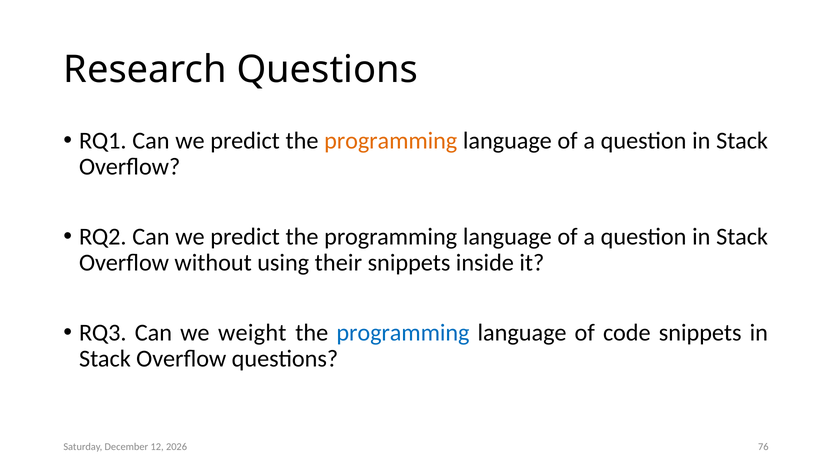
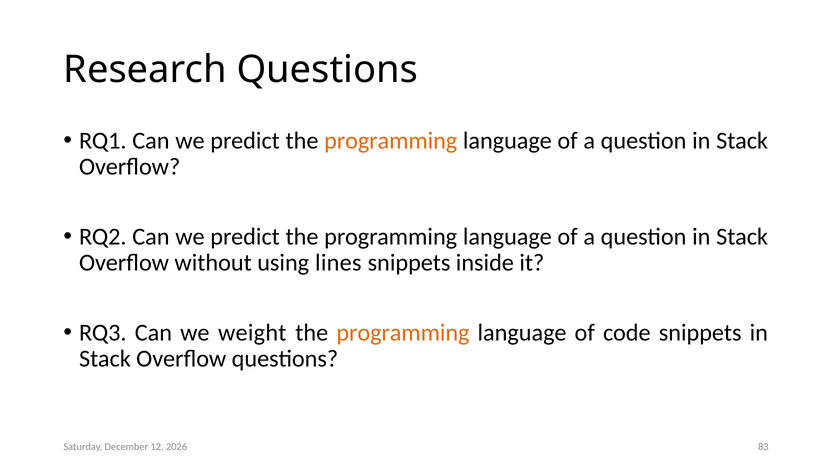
their: their -> lines (338, 263)
programming colour: blue -> orange (403, 333)
76: 76 -> 83 (763, 447)
